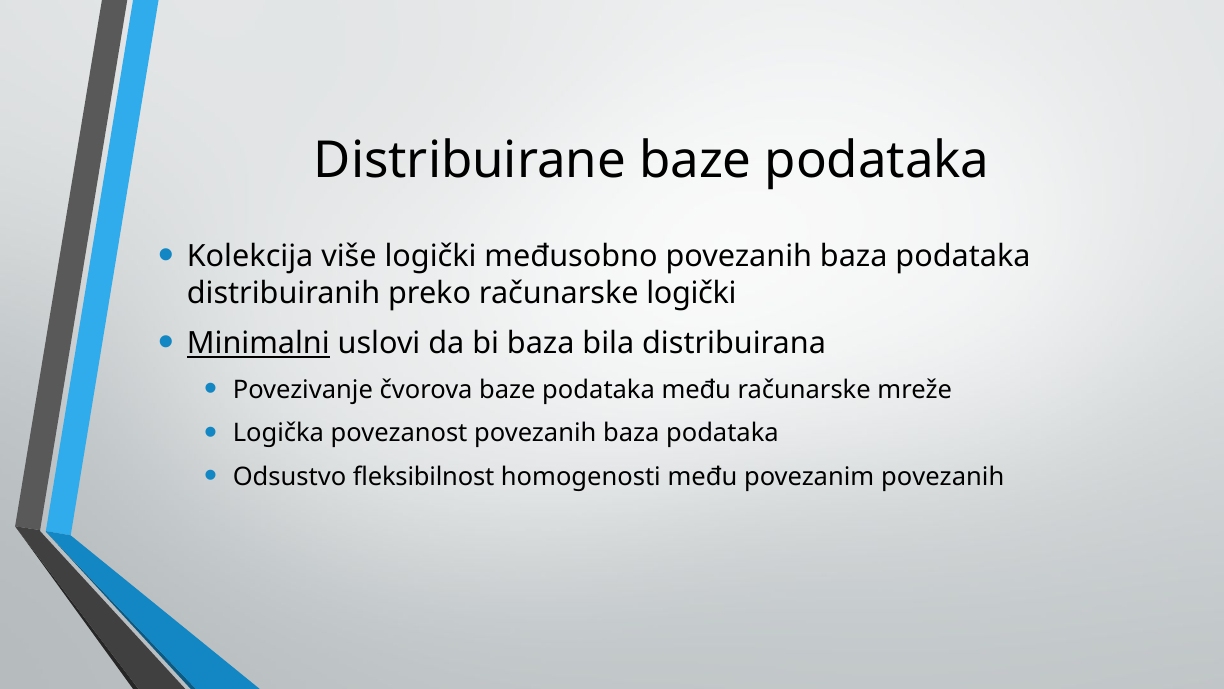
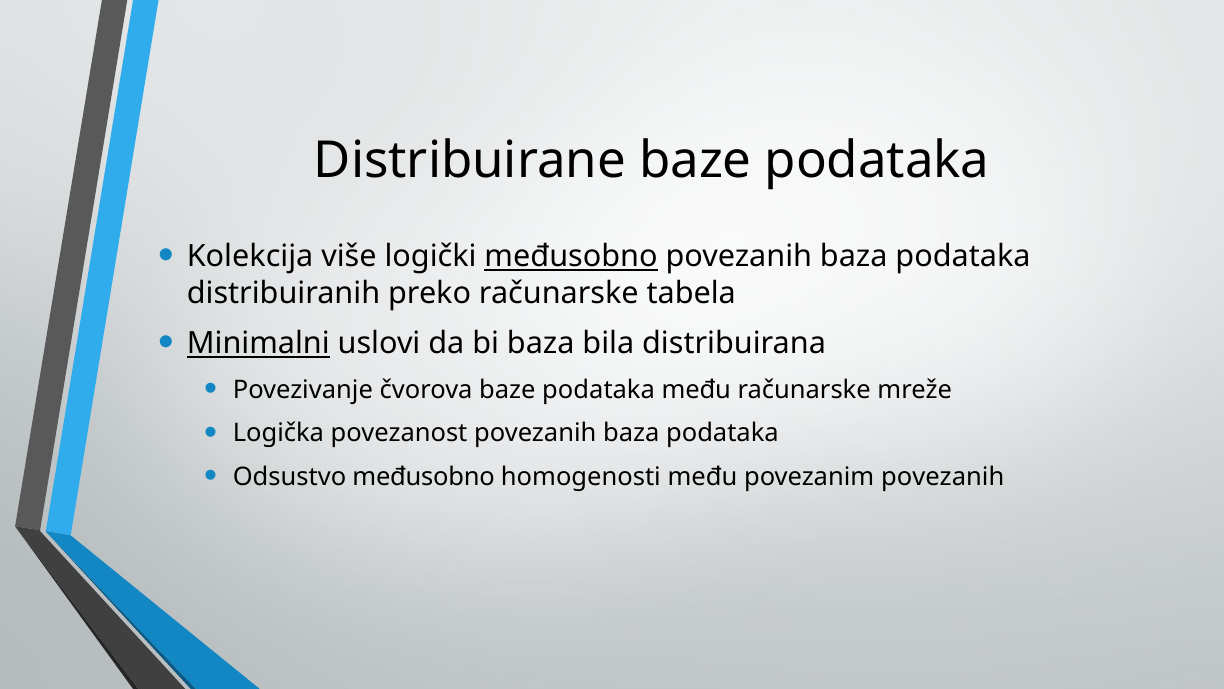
međusobno underline: none -> present (571, 256)
računarske logički: logički -> tabela (691, 293)
Odsustvo fleksibilnost: fleksibilnost -> međusobno (424, 476)
